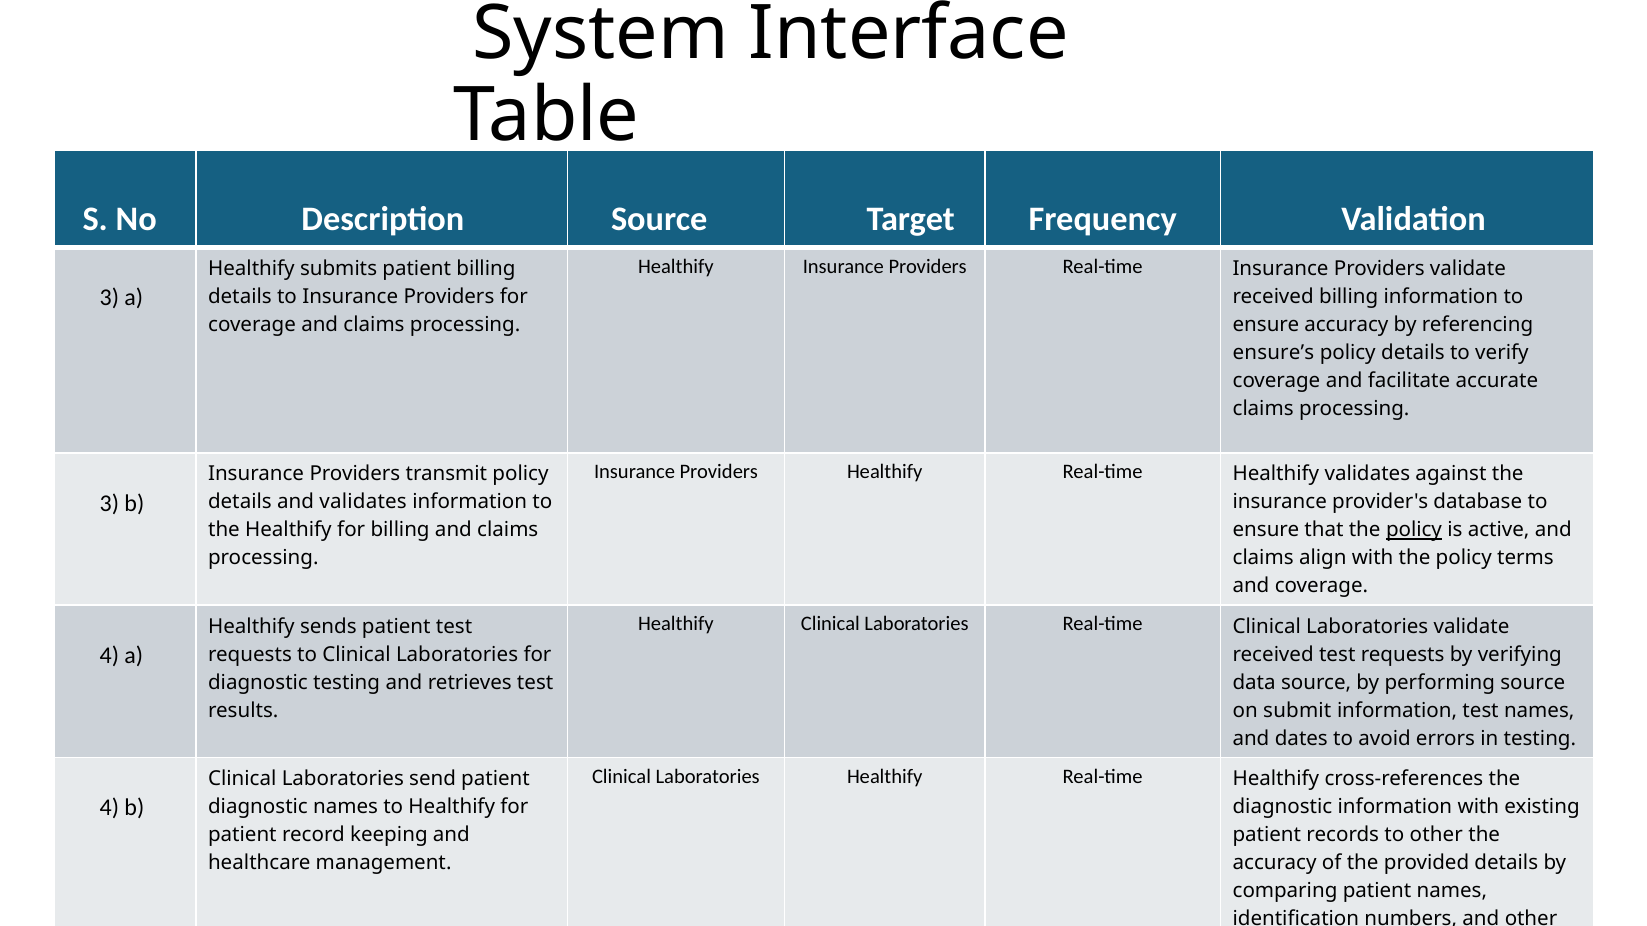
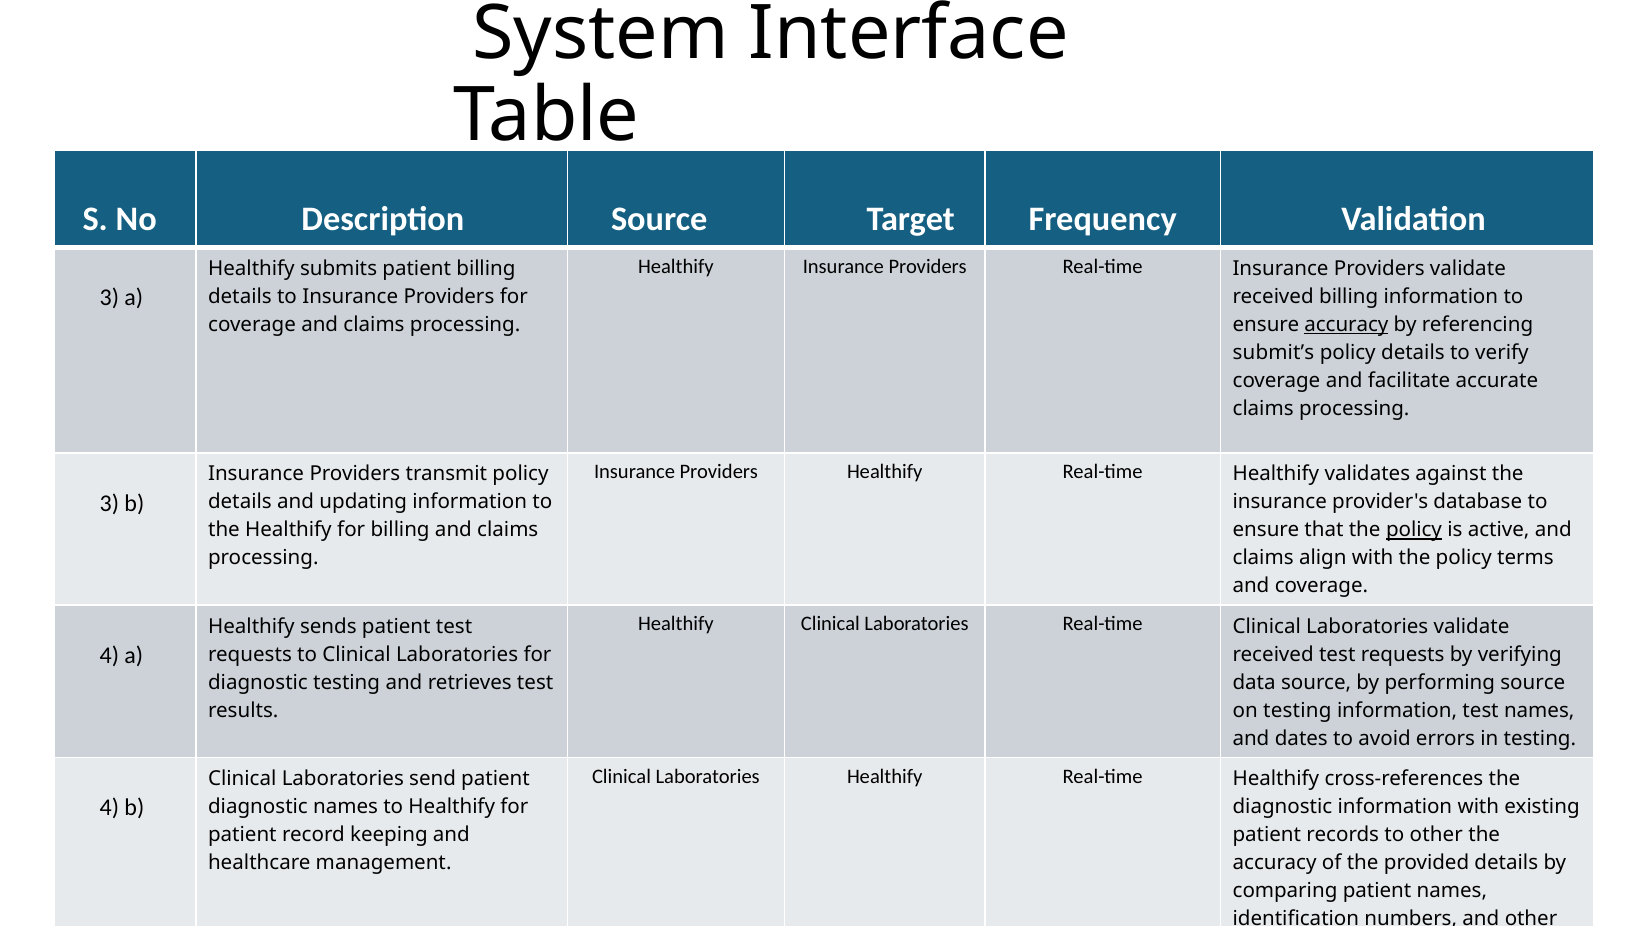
accuracy underline: none -> present (1346, 325)
ensure’s: ensure’s -> submit’s (1273, 353)
and validates: validates -> updating (363, 502)
on submit: submit -> testing (1297, 711)
